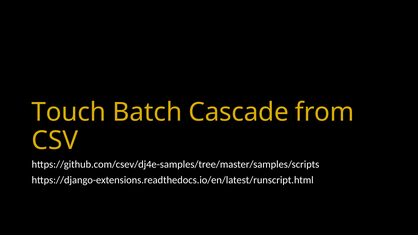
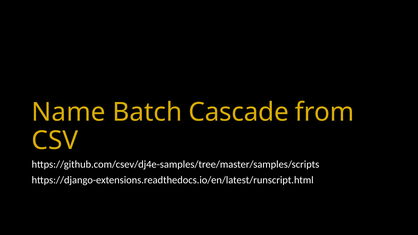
Touch: Touch -> Name (69, 112)
